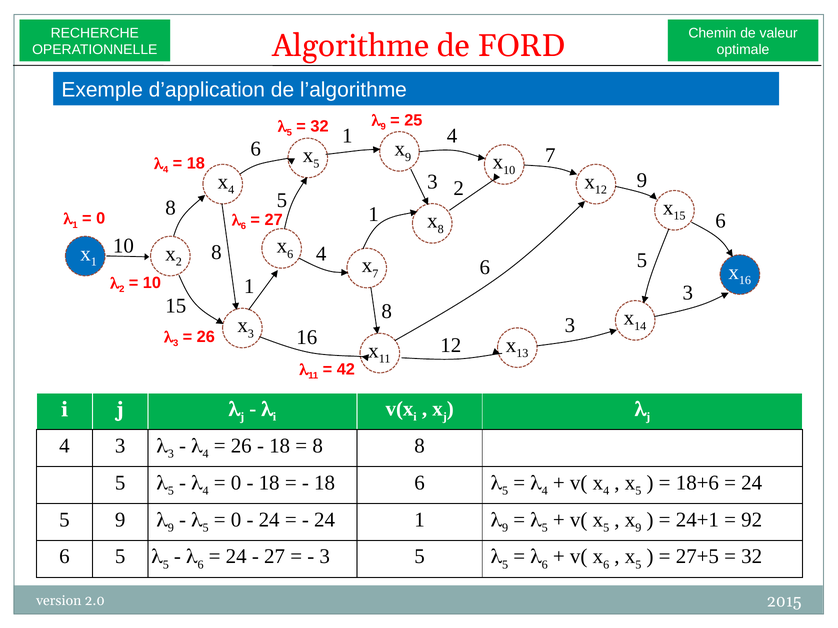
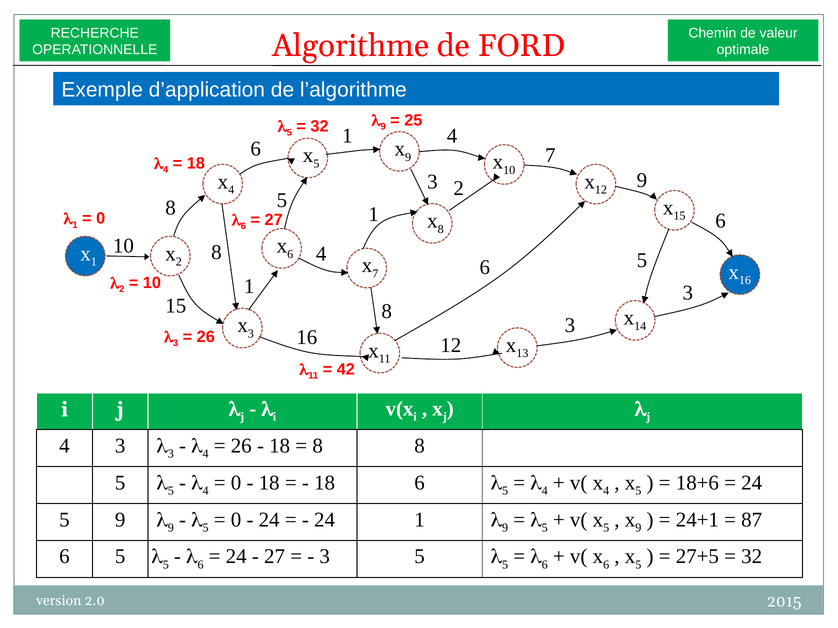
92: 92 -> 87 (752, 520)
